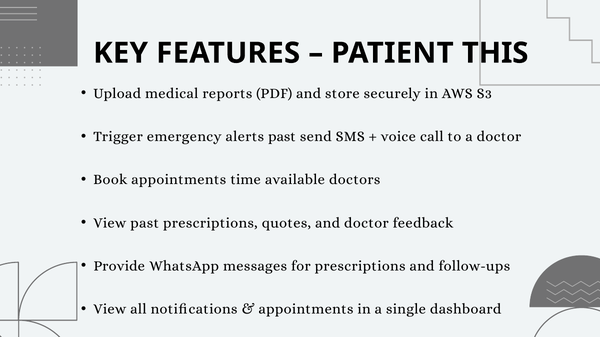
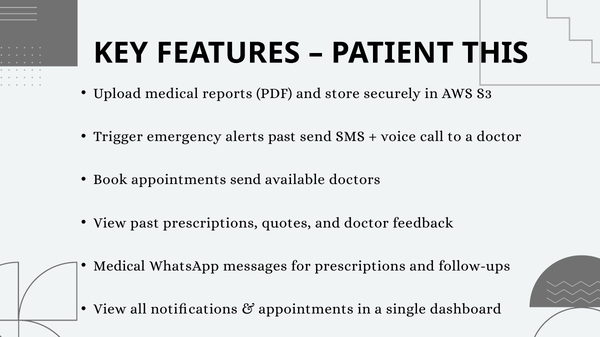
appointments time: time -> send (246, 180)
Provide: Provide -> Medical (119, 266)
